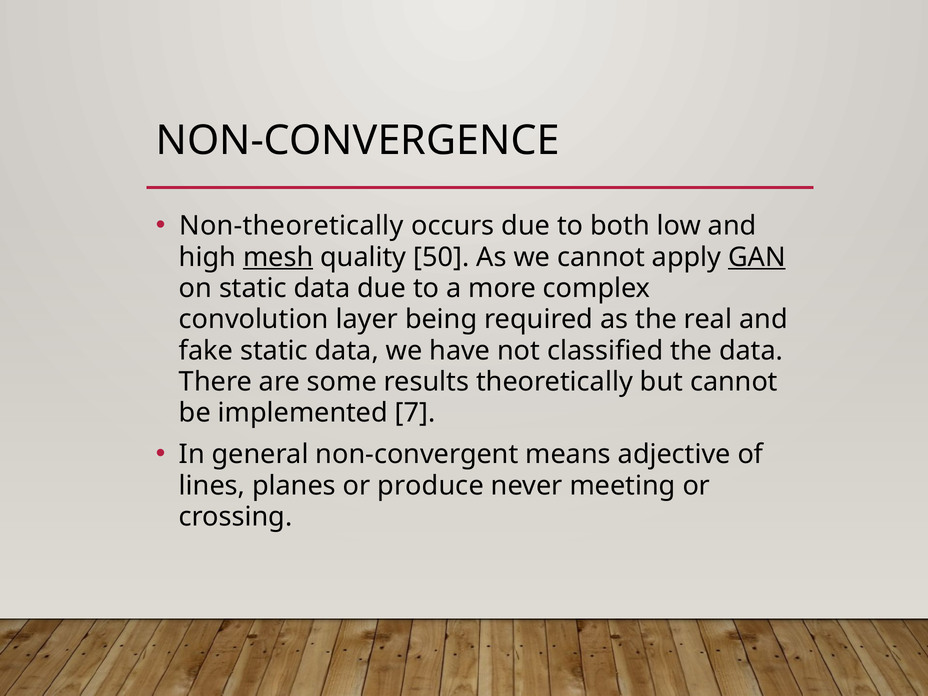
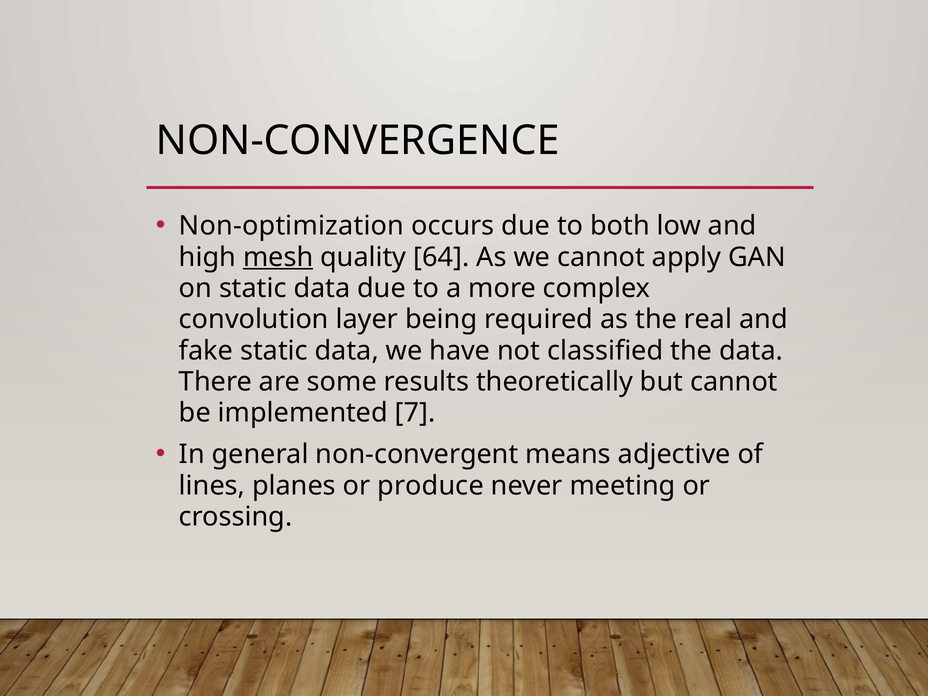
Non-theoretically: Non-theoretically -> Non-optimization (292, 226)
50: 50 -> 64 (441, 257)
GAN underline: present -> none (757, 257)
